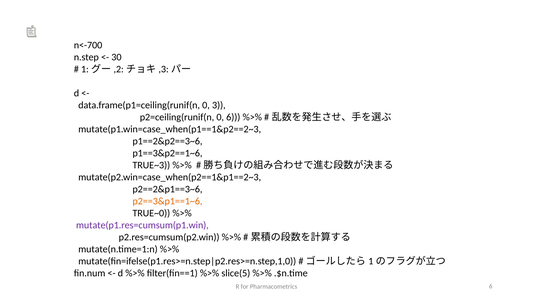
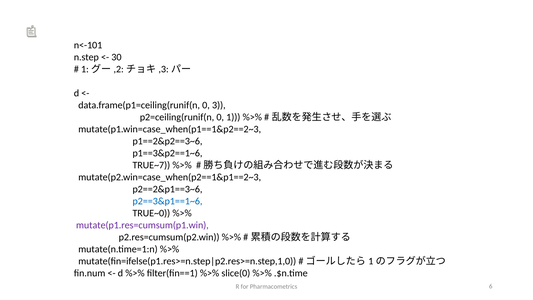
n<-700: n<-700 -> n<-101 (88, 45)
0 6: 6 -> 1 (233, 117)
TRUE~3: TRUE~3 -> TRUE~7 (151, 165)
p2==3&p1==1~6 colour: orange -> blue (167, 201)
slice(5: slice(5 -> slice(0 (236, 273)
